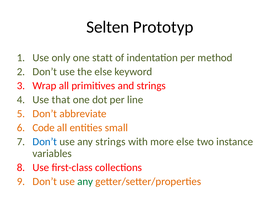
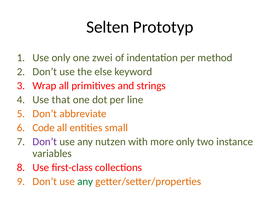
statt: statt -> zwei (102, 58)
Don’t colour: blue -> purple (45, 142)
any strings: strings -> nutzen (111, 142)
more else: else -> only (185, 142)
